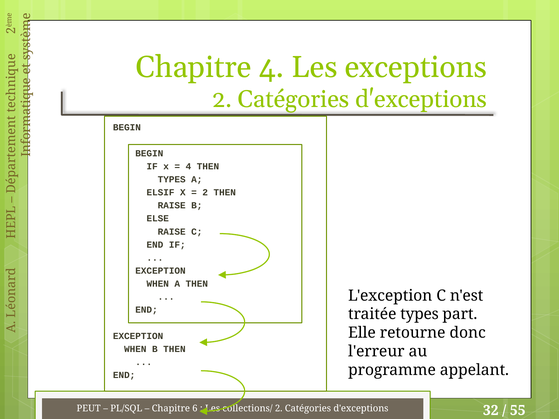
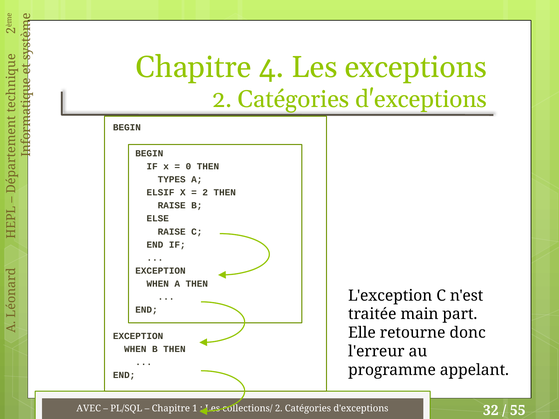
4: 4 -> 0 (188, 167)
traitée types: types -> main (419, 314)
PEUT: PEUT -> AVEC (89, 409)
6: 6 -> 1 (195, 409)
